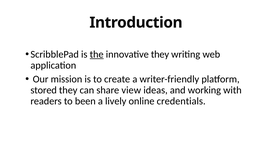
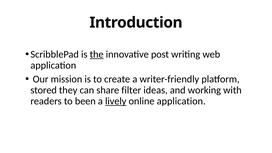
innovative they: they -> post (160, 54)
view: view -> filter (131, 90)
lively underline: none -> present (116, 101)
online credentials: credentials -> application (181, 101)
